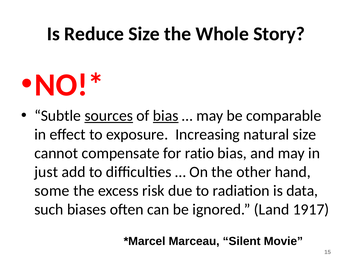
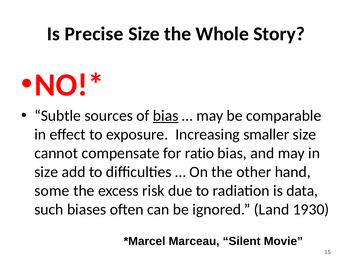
Reduce: Reduce -> Precise (94, 34)
sources underline: present -> none (109, 116)
natural: natural -> smaller (266, 134)
just: just -> size (46, 172)
1917: 1917 -> 1930 (311, 210)
